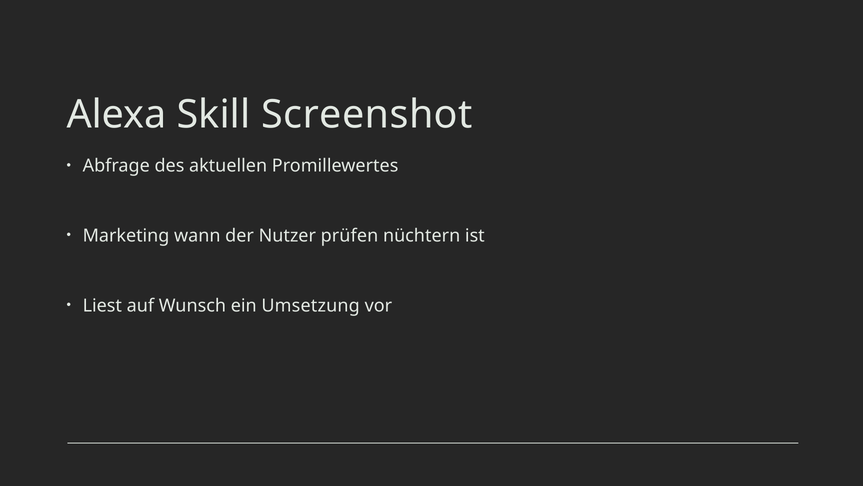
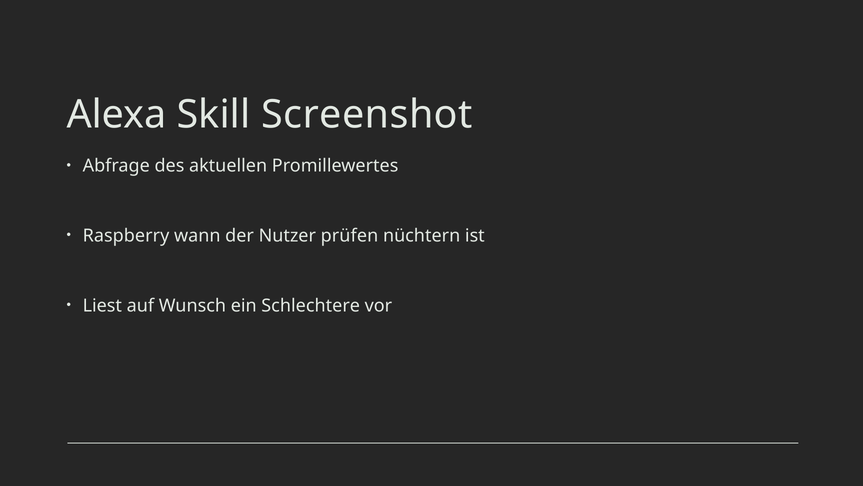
Marketing: Marketing -> Raspberry (126, 236)
Umsetzung: Umsetzung -> Schlechtere (311, 305)
